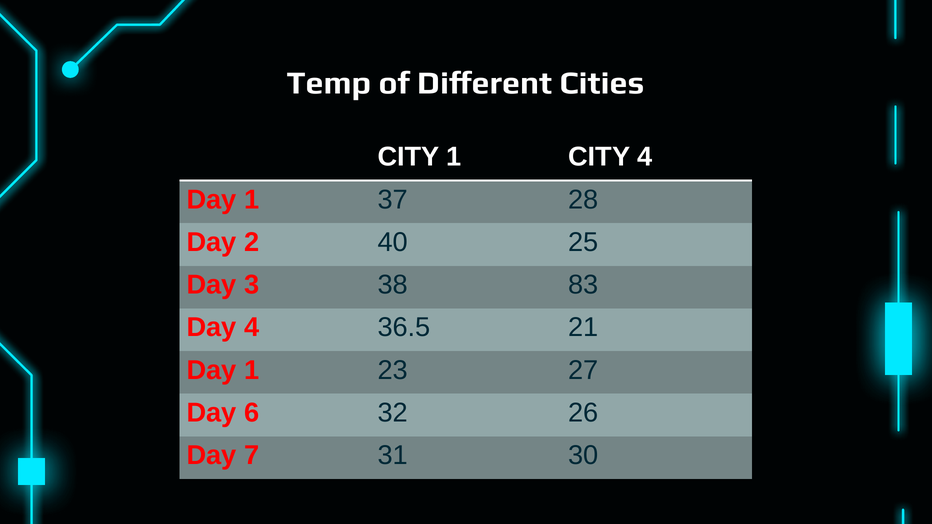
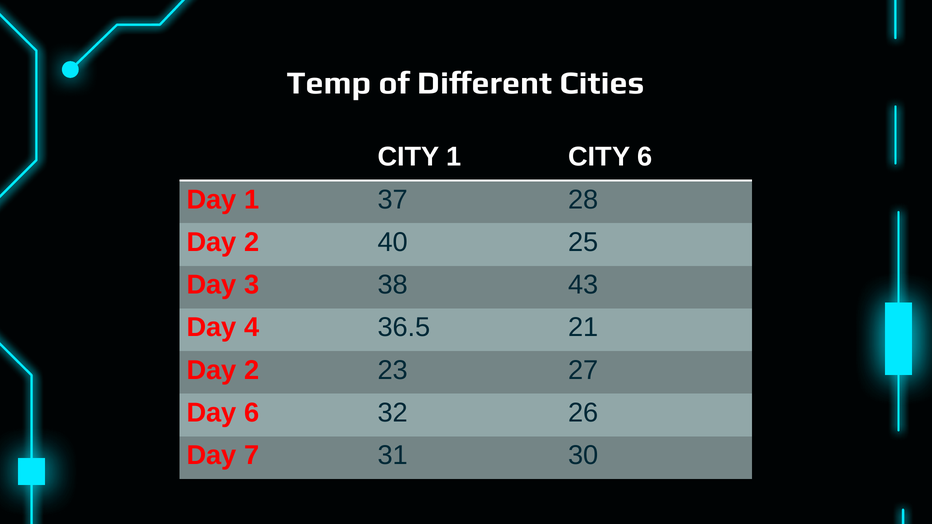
CITY 4: 4 -> 6 (645, 157)
83: 83 -> 43 (583, 285)
1: 1 -> 2 (252, 370)
